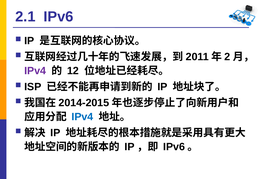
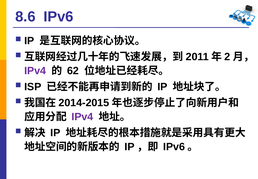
2.1: 2.1 -> 8.6 (25, 17)
12: 12 -> 62 (73, 71)
IPv4 colour: blue -> purple (82, 117)
